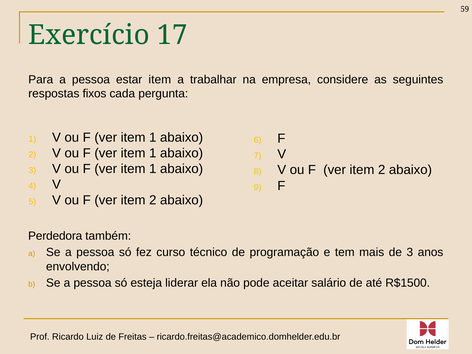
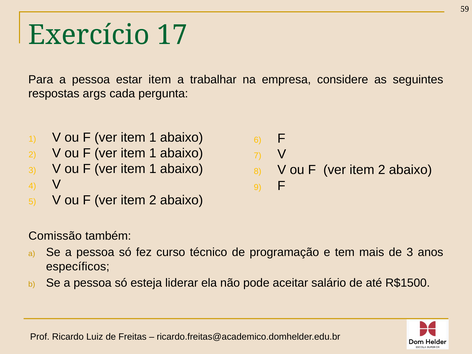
fixos: fixos -> args (94, 94)
Perdedora: Perdedora -> Comissão (55, 236)
envolvendo: envolvendo -> específicos (78, 267)
